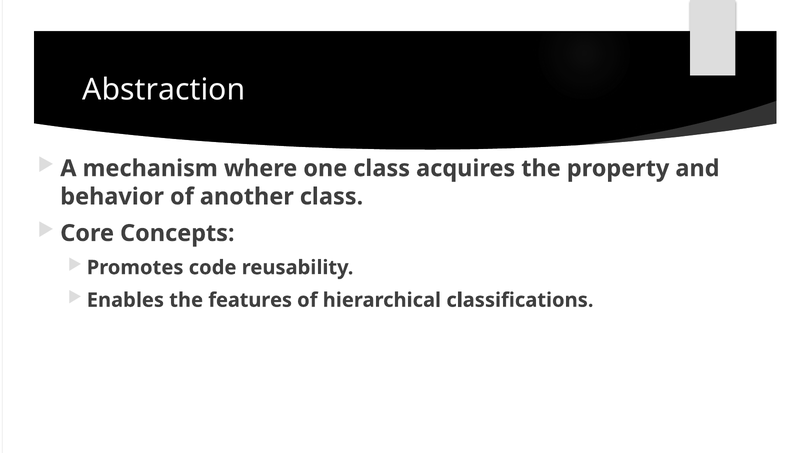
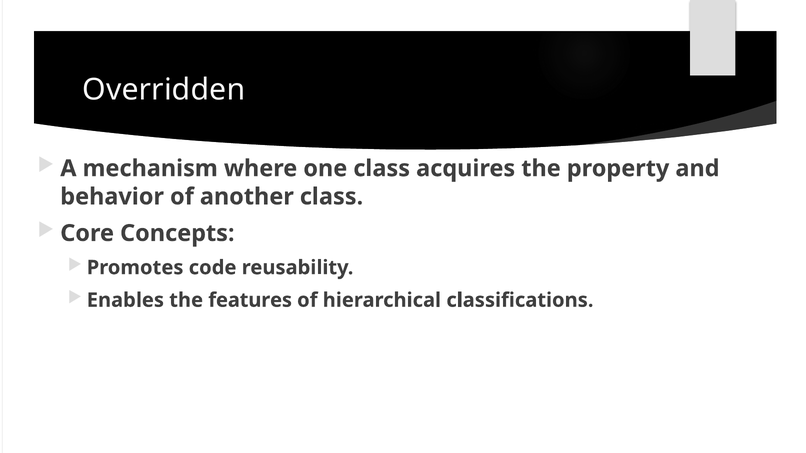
Abstraction: Abstraction -> Overridden (164, 90)
